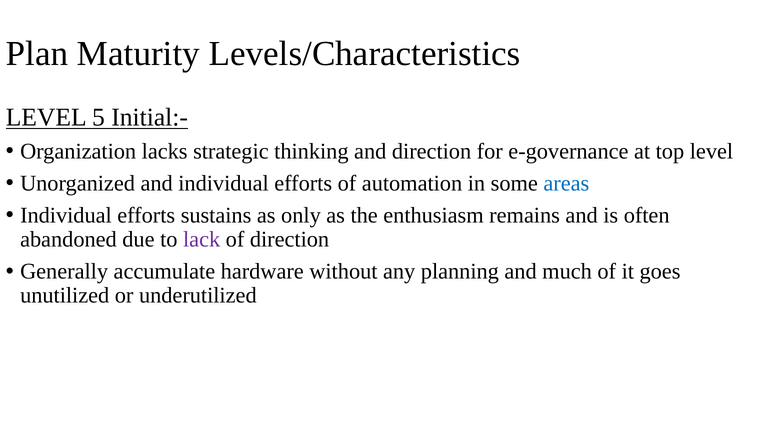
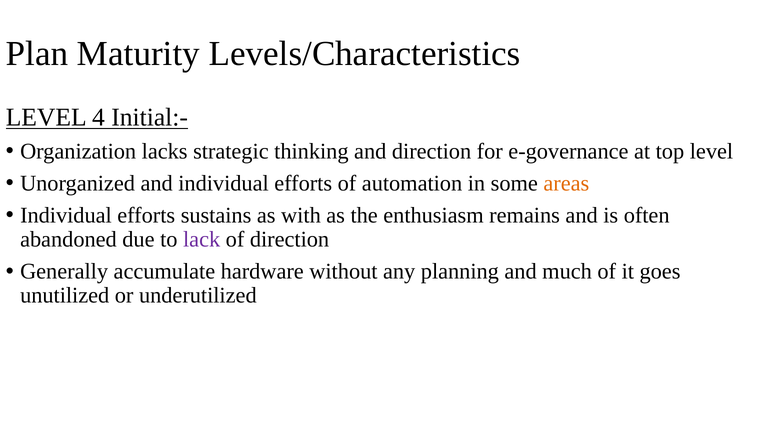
5: 5 -> 4 (98, 117)
areas colour: blue -> orange (566, 183)
only: only -> with (301, 216)
